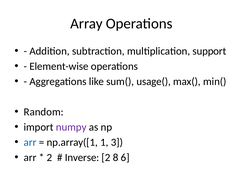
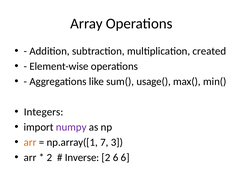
support: support -> created (209, 51)
Random: Random -> Integers (44, 111)
arr colour: blue -> orange (30, 142)
1: 1 -> 7 (104, 142)
2 8: 8 -> 6 (116, 157)
